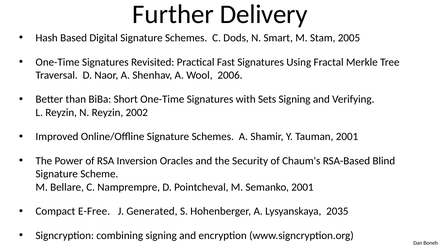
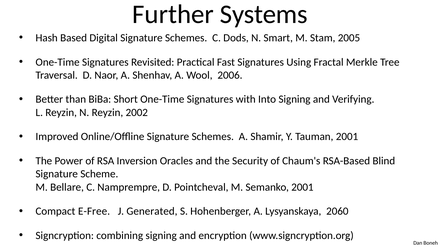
Delivery: Delivery -> Systems (264, 14)
Sets: Sets -> Into (267, 100)
2035: 2035 -> 2060 (337, 212)
